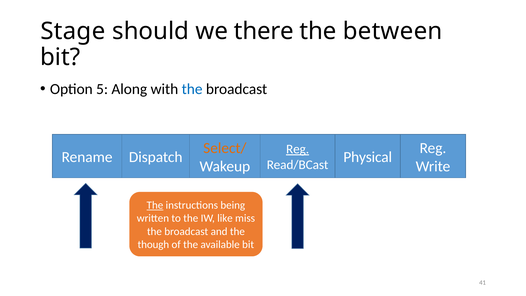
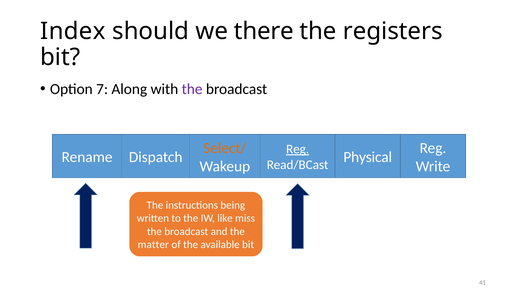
Stage: Stage -> Index (73, 31)
between: between -> registers (393, 31)
5: 5 -> 7 (102, 89)
the colour: blue -> purple (192, 89)
The underline: present -> none (155, 205)
though: though -> matter (153, 245)
